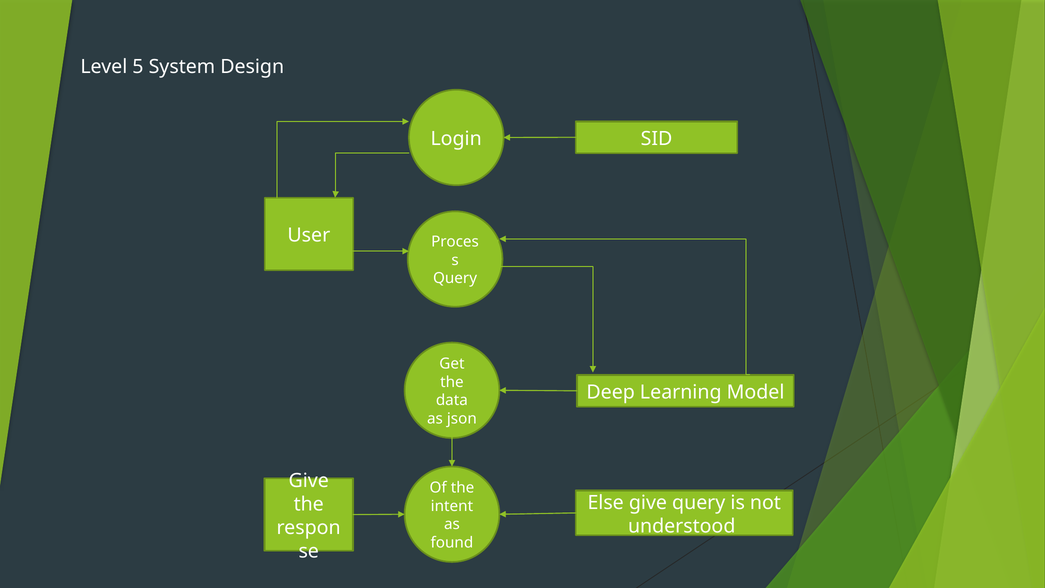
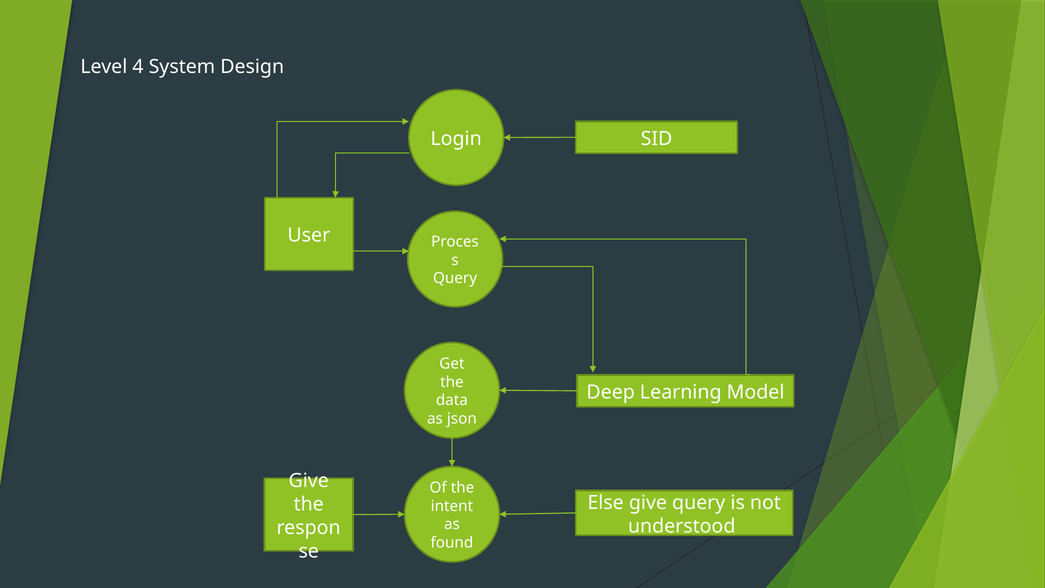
5: 5 -> 4 (138, 67)
